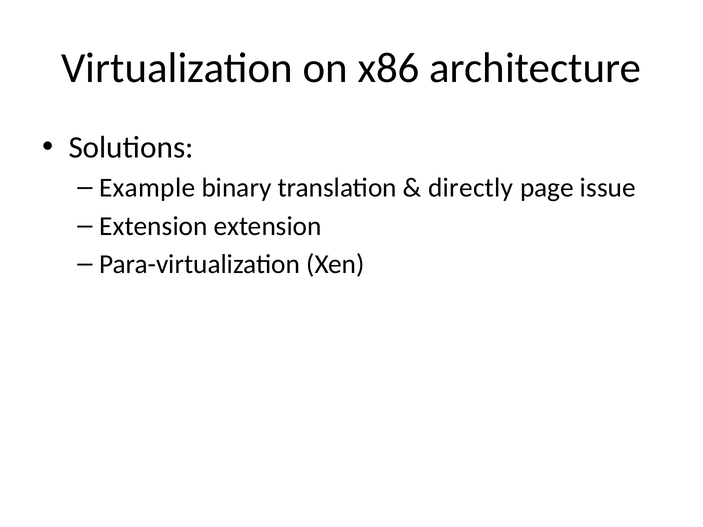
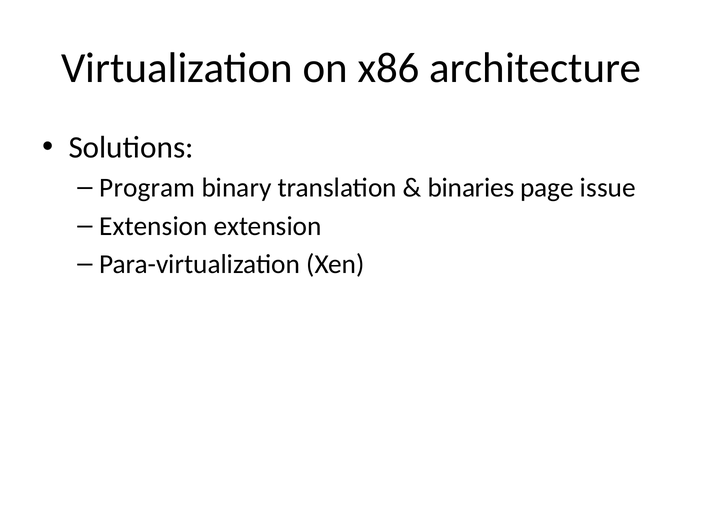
Example: Example -> Program (147, 188)
directly: directly -> binaries (471, 188)
